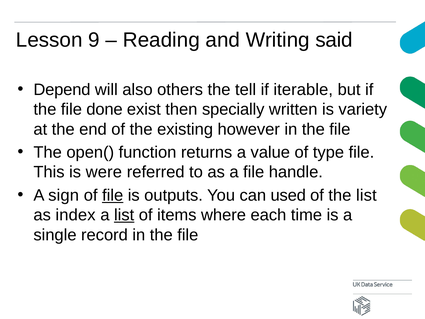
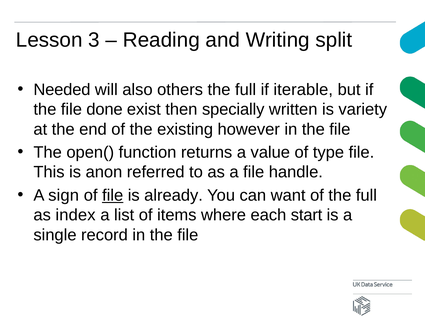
9: 9 -> 3 (94, 40)
said: said -> split (334, 40)
Depend: Depend -> Needed (62, 90)
tell: tell -> full (246, 90)
were: were -> anon (104, 172)
outputs: outputs -> already (174, 195)
used: used -> want (288, 195)
of the list: list -> full (366, 195)
list underline: present -> none (124, 215)
time: time -> start (307, 215)
